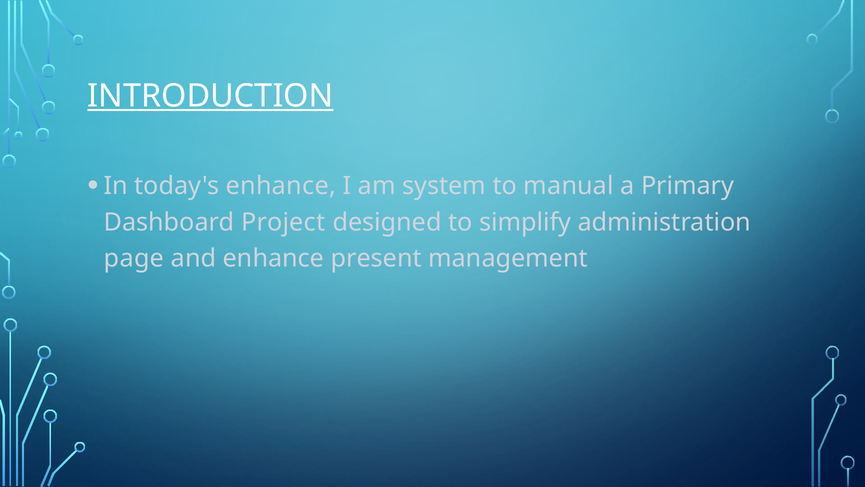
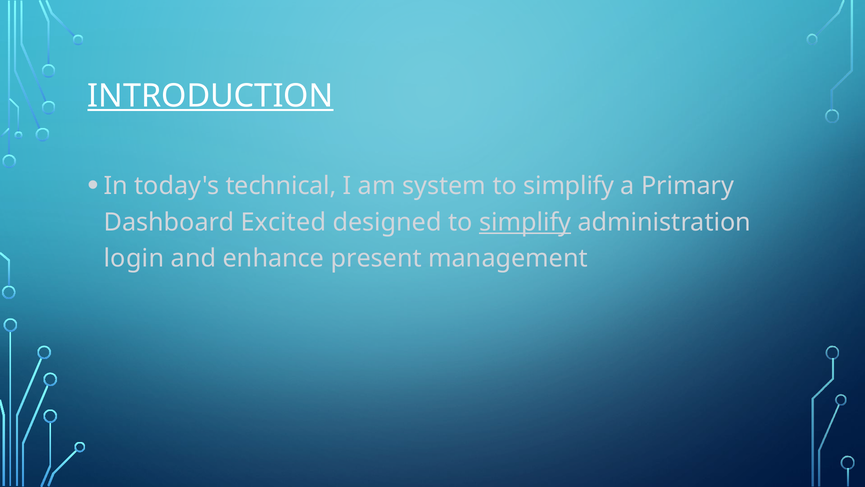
today's enhance: enhance -> technical (281, 186)
manual: manual -> simplify (569, 186)
Project: Project -> Excited (283, 222)
simplify underline: none -> present (525, 222)
page: page -> login (134, 258)
